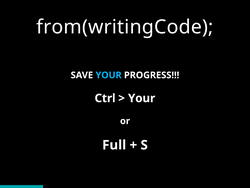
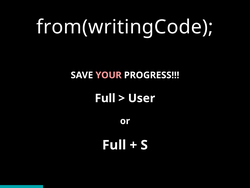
YOUR colour: light blue -> pink (109, 75)
Ctrl: Ctrl -> Full (105, 98)
Your: Your -> User (142, 98)
